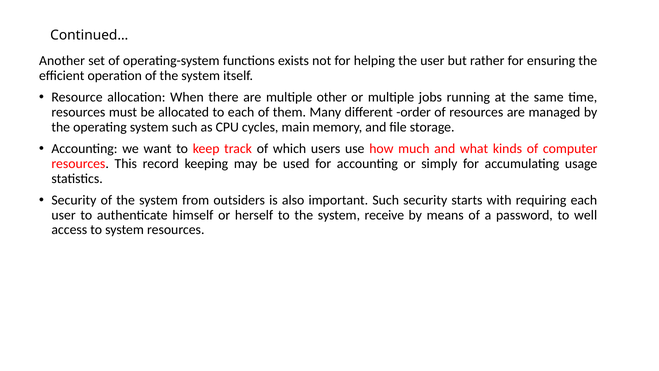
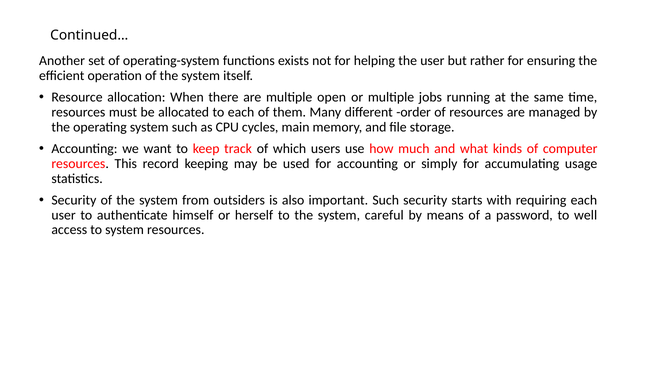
other: other -> open (332, 97)
receive: receive -> careful (384, 215)
